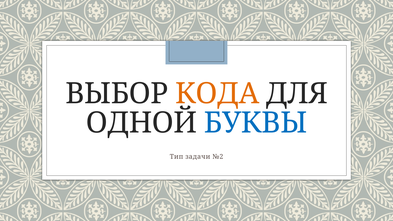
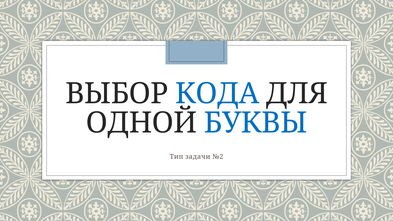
КОДА colour: orange -> blue (217, 94)
